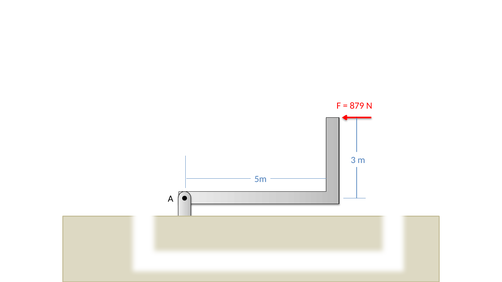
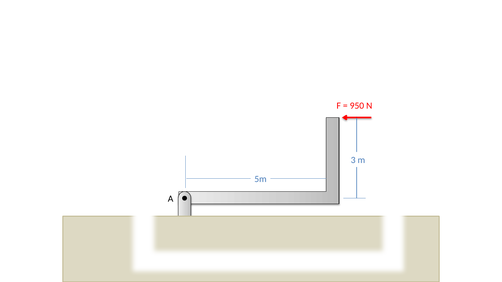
879: 879 -> 950 (357, 106)
